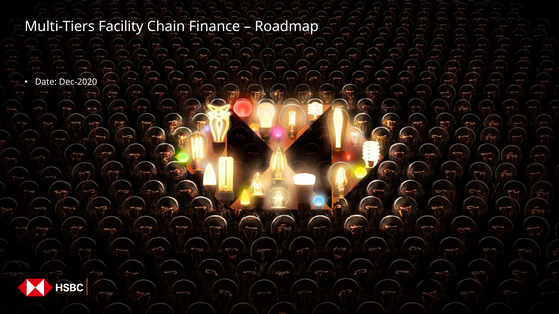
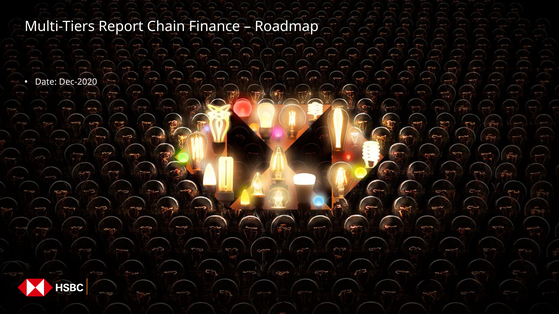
Facility: Facility -> Report (121, 26)
